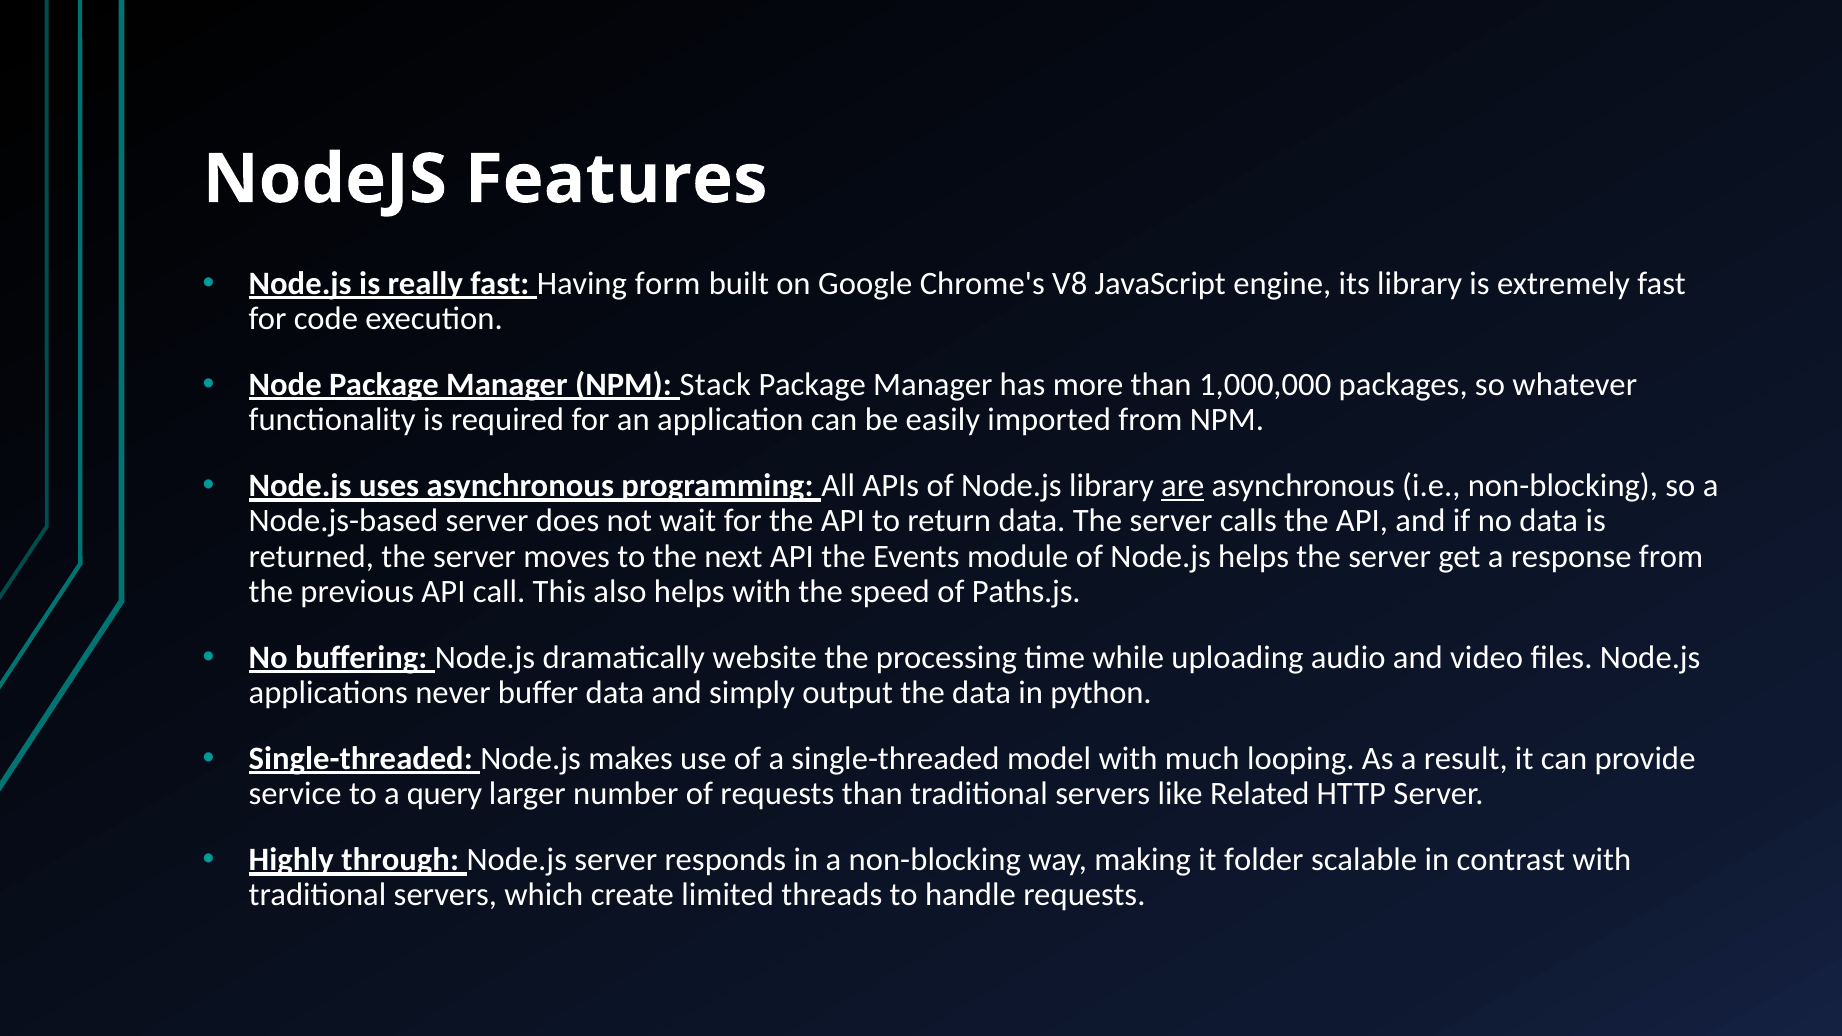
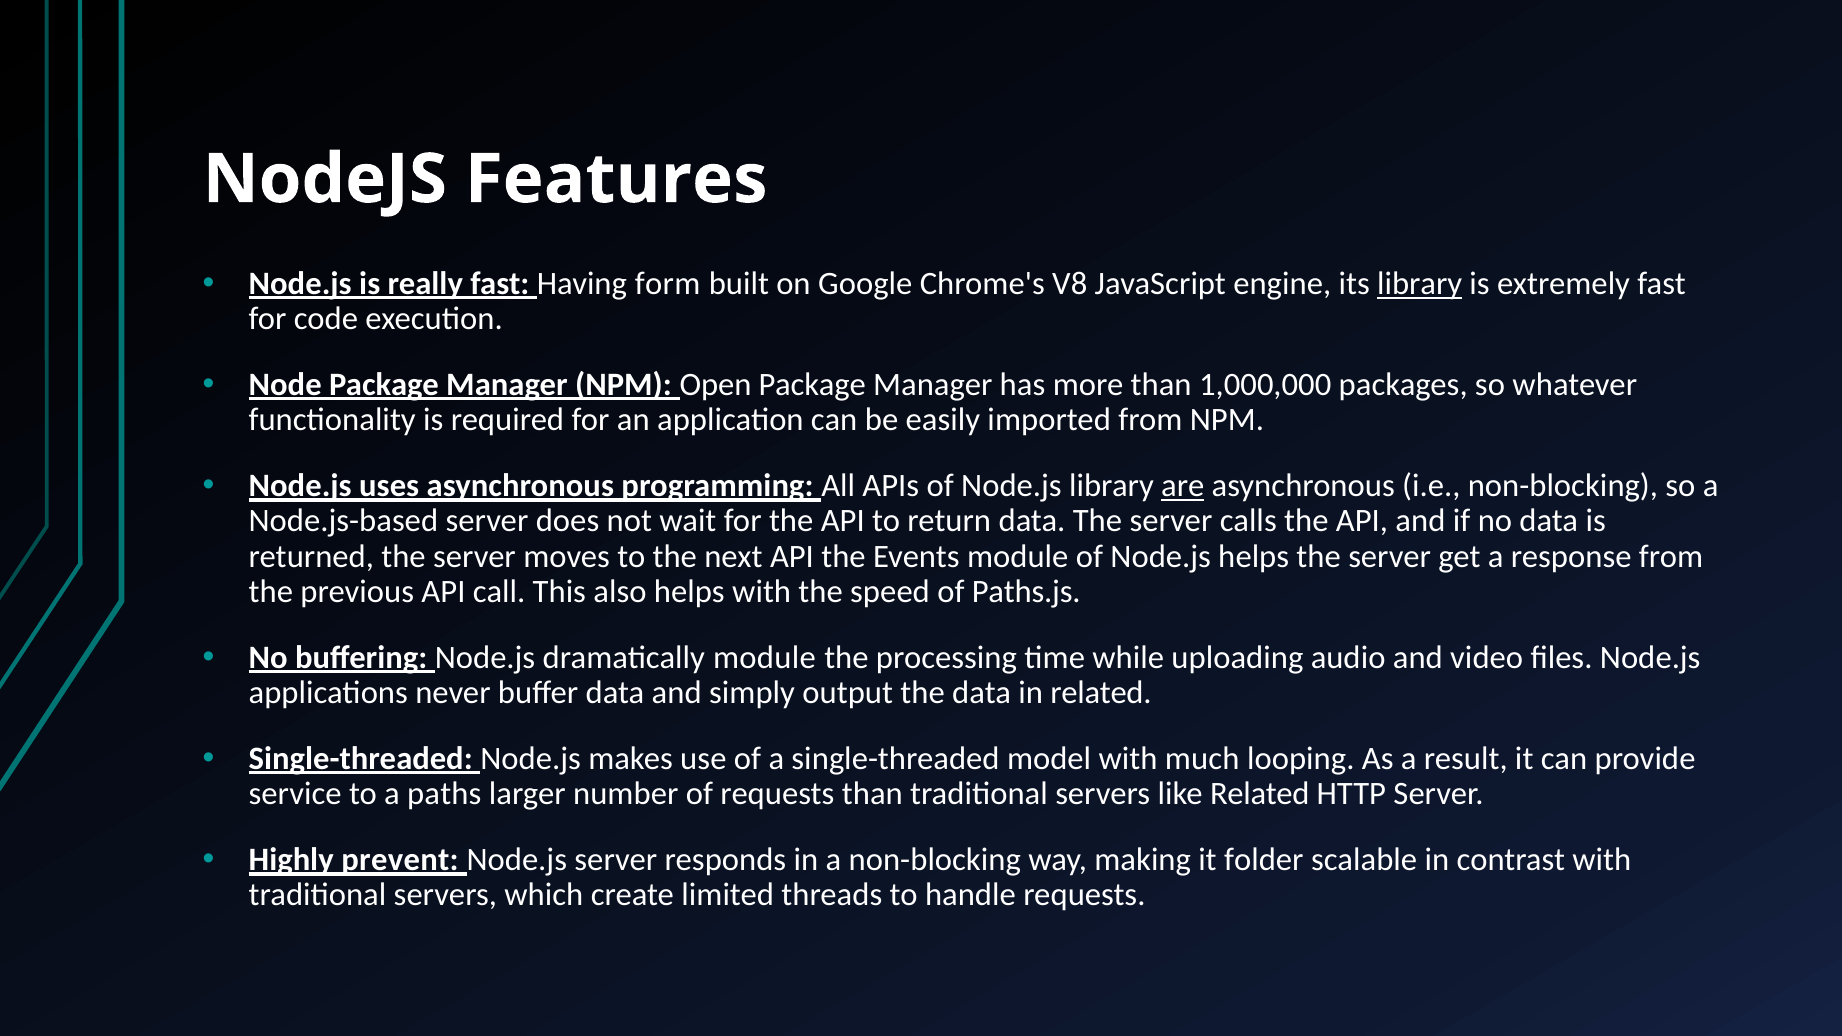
library underline: none -> present (1420, 284)
Stack: Stack -> Open (716, 385)
dramatically website: website -> module (764, 658)
in python: python -> related (1101, 693)
query: query -> paths (444, 794)
through: through -> prevent (400, 860)
